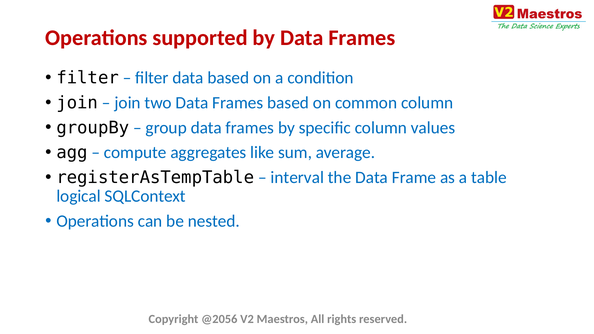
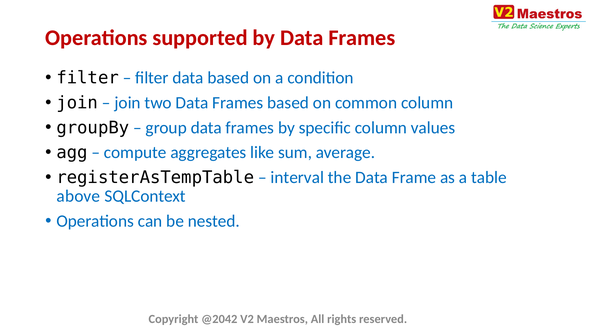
logical: logical -> above (78, 196)
@2056: @2056 -> @2042 (219, 319)
